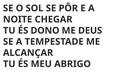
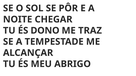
DEUS: DEUS -> TRAZ (90, 31)
